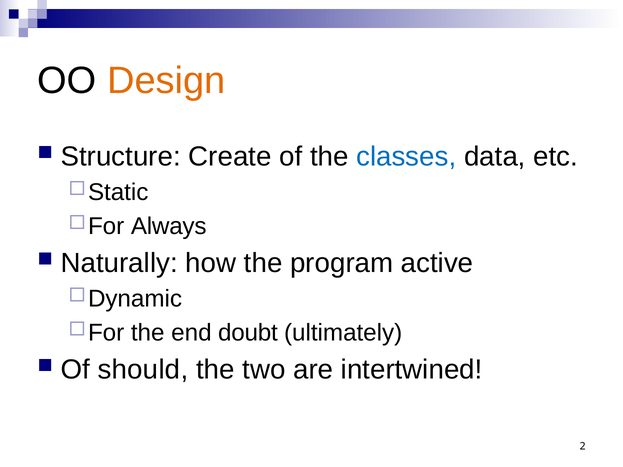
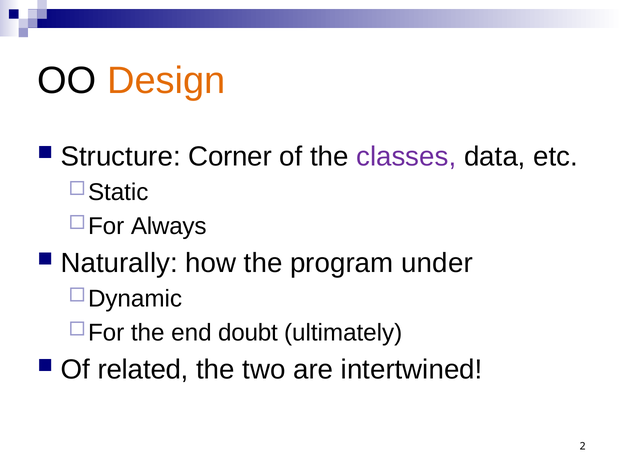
Create: Create -> Corner (230, 157)
classes colour: blue -> purple (406, 157)
active: active -> under (437, 263)
should: should -> related (143, 370)
